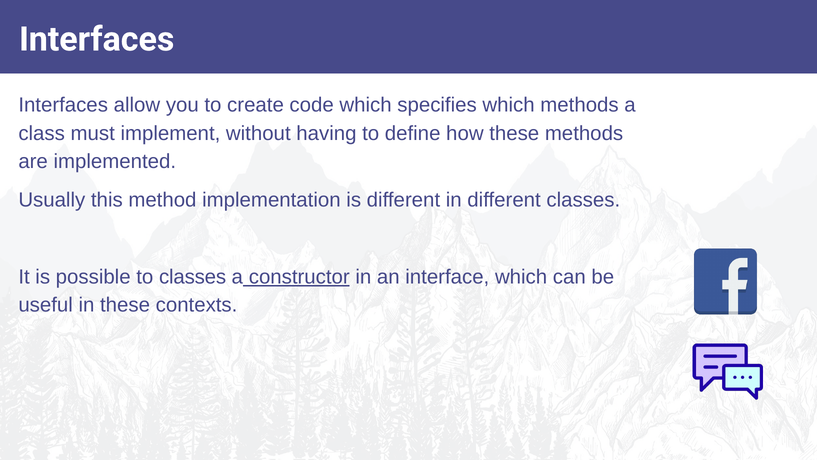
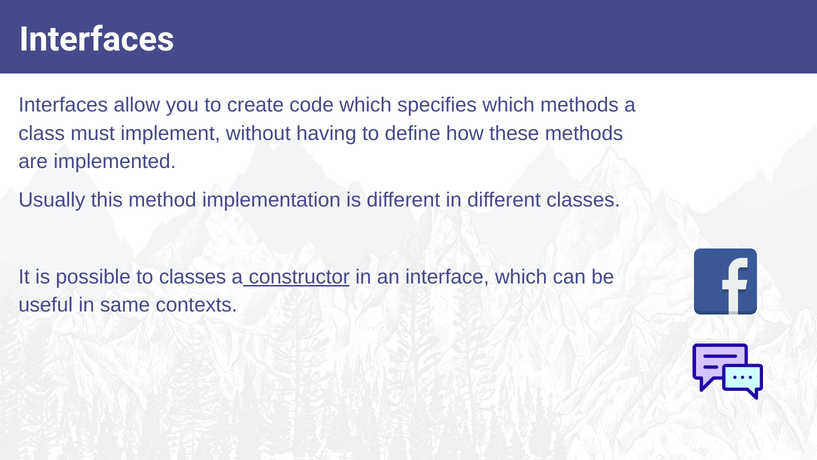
in these: these -> same (125, 305)
